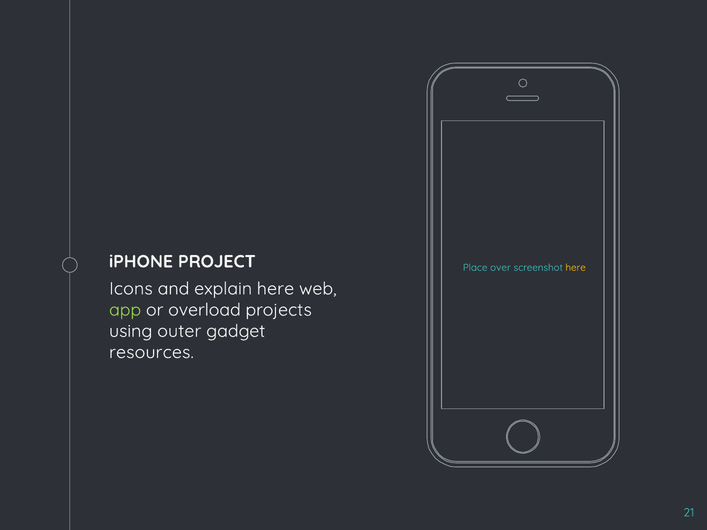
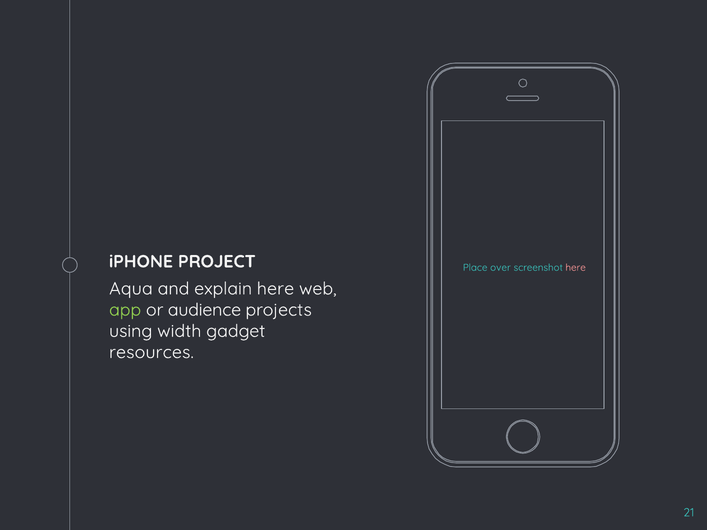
here colour: yellow -> pink (576, 268)
Icons: Icons -> Aqua (131, 289)
overload: overload -> audience (204, 310)
outer: outer -> width (179, 331)
